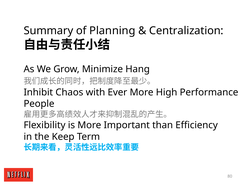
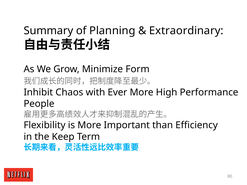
Centralization: Centralization -> Extraordinary (186, 31)
Hang: Hang -> Form (138, 69)
